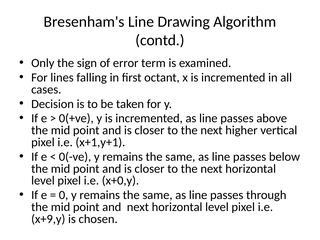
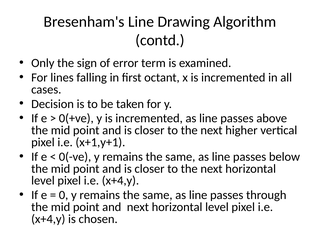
x+0,y: x+0,y -> x+4,y (120, 181)
x+9,y: x+9,y -> x+4,y (48, 219)
